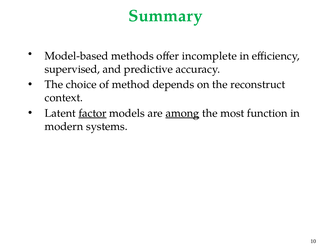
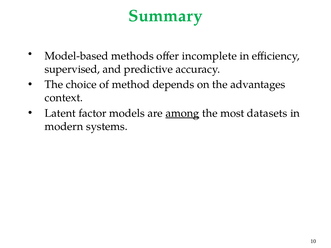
reconstruct: reconstruct -> advantages (258, 85)
factor underline: present -> none (93, 113)
function: function -> datasets (267, 113)
